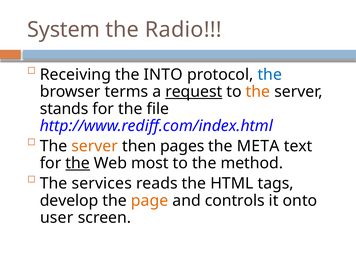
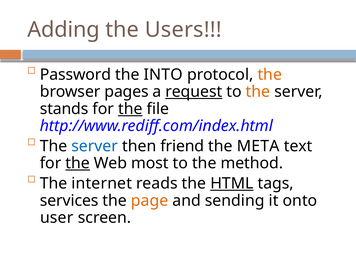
System: System -> Adding (64, 30)
Radio: Radio -> Users (183, 30)
Receiving: Receiving -> Password (75, 75)
the colour: blue -> orange (270, 75)
terms: terms -> pages (127, 92)
the underline: none -> present (130, 109)
server colour: orange -> blue (95, 146)
pages: pages -> friend (182, 146)
services: services -> internet (102, 183)
HTML underline: none -> present (232, 183)
develop: develop -> services (69, 201)
controls: controls -> sending (235, 201)
